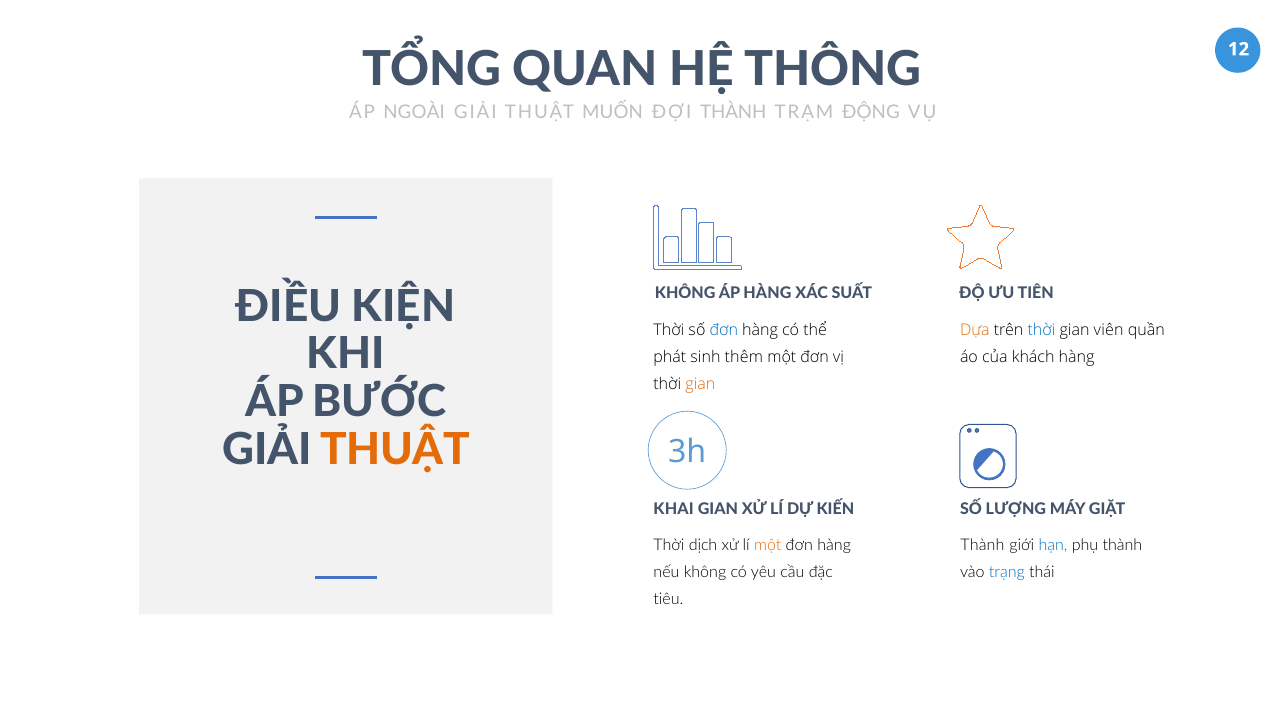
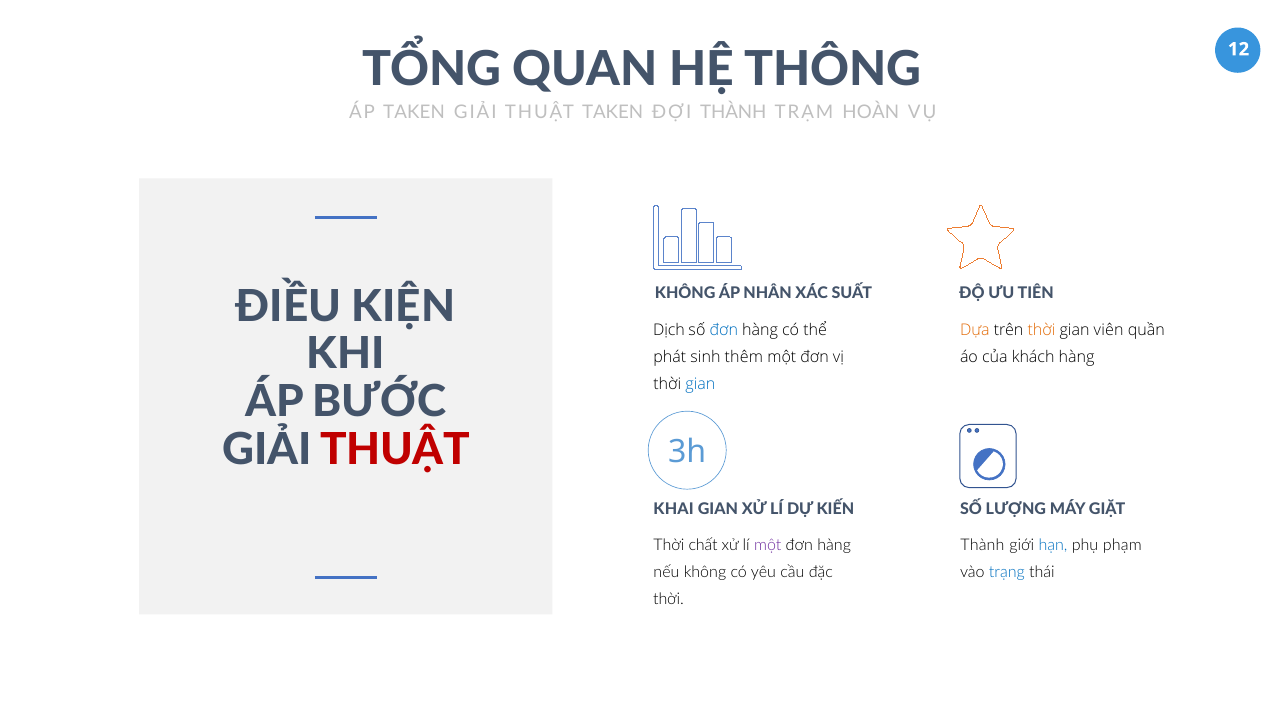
ÁP NGOÀI: NGOÀI -> TAKEN (414, 112)
THUẬT MUỐN: MUỐN -> TAKEN (613, 112)
ĐỘNG: ĐỘNG -> HOÀN (871, 112)
ÁP HÀNG: HÀNG -> NHÂN (768, 294)
thời colour: blue -> orange (1042, 330)
Thời: Thời -> Dịch (669, 330)
gian colour: orange -> blue (700, 384)
THUẬT colour: orange -> red (395, 450)
phụ thành: thành -> phạm (1122, 545)
dịch: dịch -> chất (703, 545)
một colour: orange -> purple (768, 545)
tiêu: tiêu -> thời (669, 600)
